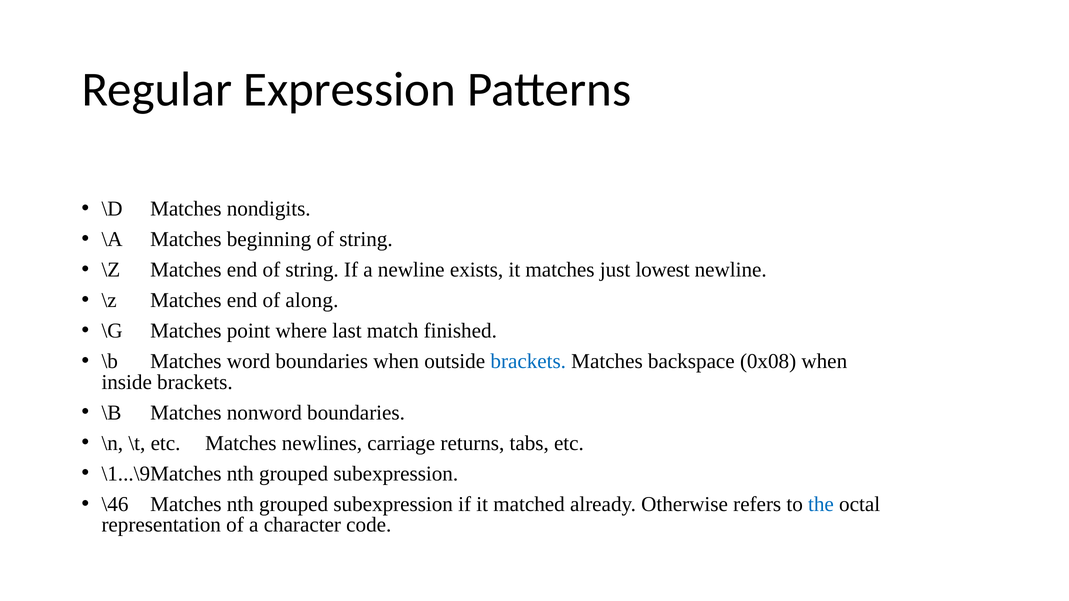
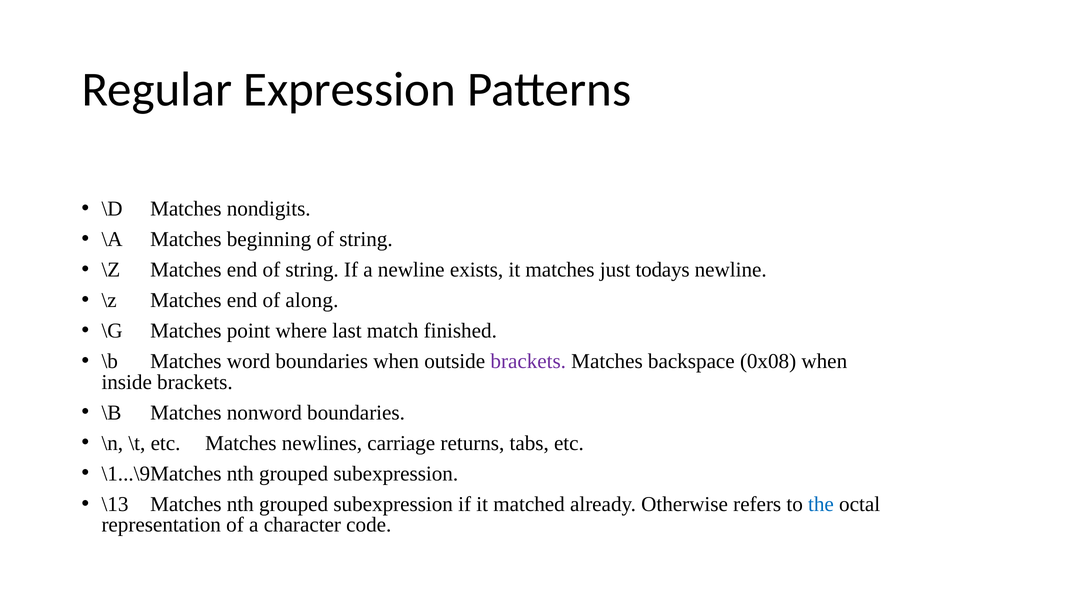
lowest: lowest -> todays (663, 270)
brackets colour: blue -> purple (528, 362)
\46: \46 -> \13 (115, 504)
